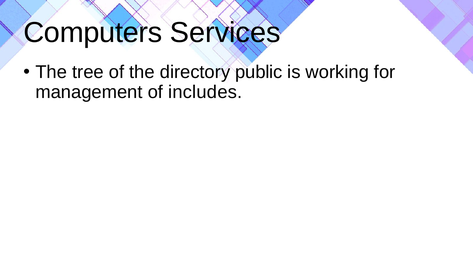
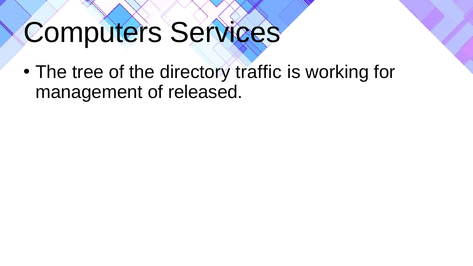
public: public -> traffic (259, 72)
includes: includes -> released (205, 92)
